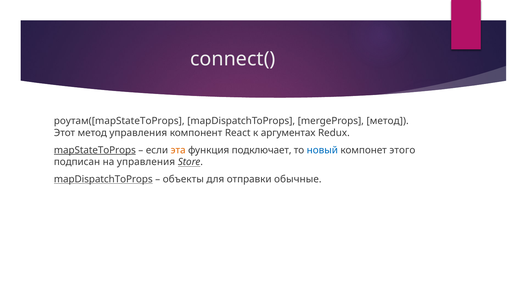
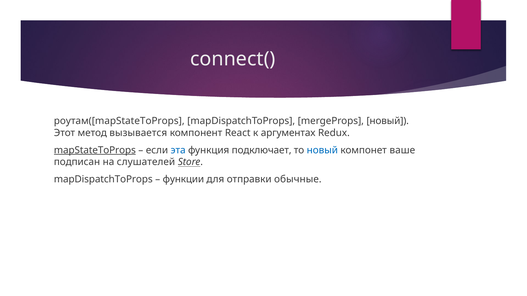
mergeProps метод: метод -> новый (388, 121)
метод управления: управления -> вызывается (138, 133)
эта colour: orange -> blue (178, 150)
этого: этого -> ваше (402, 150)
на управления: управления -> слушателей (146, 162)
mapDispatchToProps underline: present -> none (103, 180)
объекты: объекты -> функции (183, 180)
